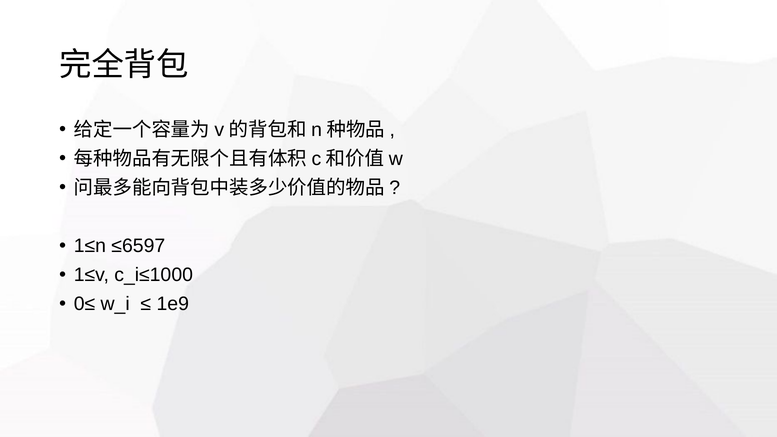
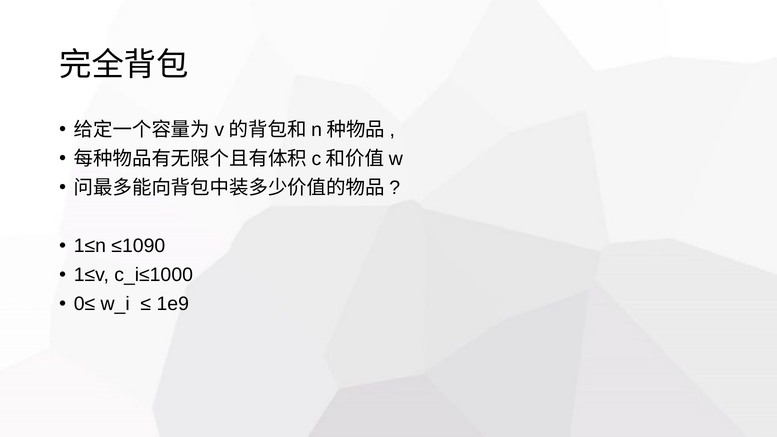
≤6597: ≤6597 -> ≤1090 (138, 246)
